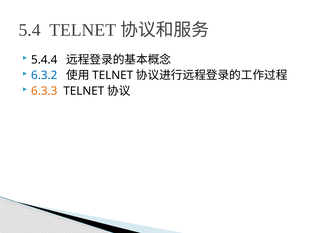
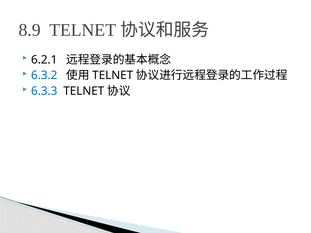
5.4: 5.4 -> 8.9 (30, 30)
5.4.4: 5.4.4 -> 6.2.1 (44, 60)
6.3.3 colour: orange -> blue (44, 91)
